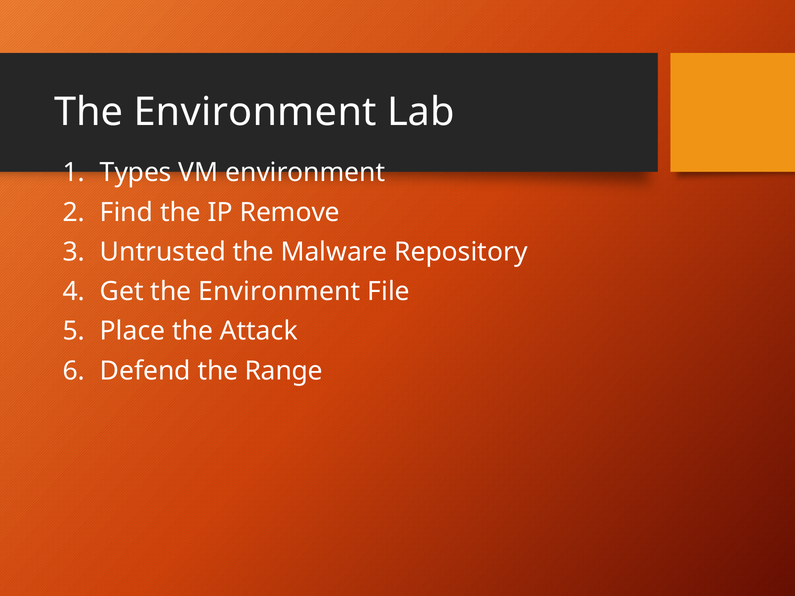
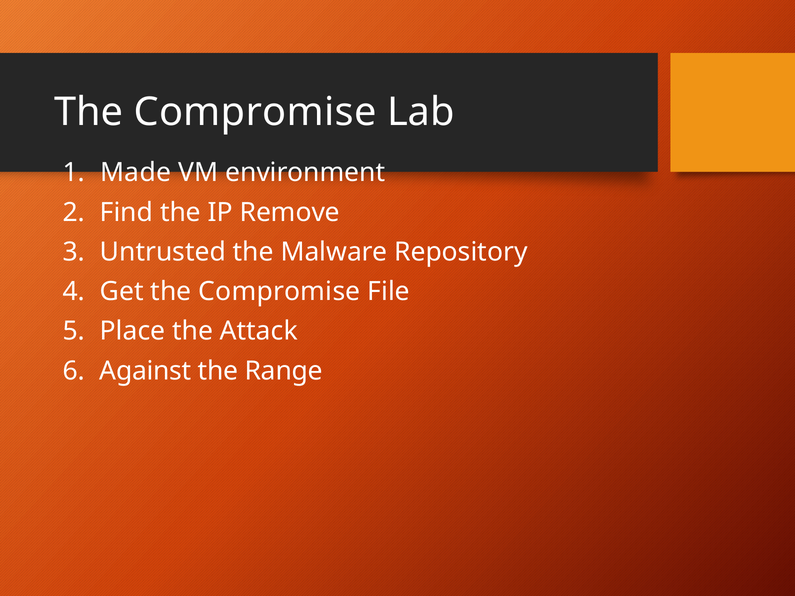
Environment: Environment -> Compromise (255, 112)
Types: Types -> Made (136, 173)
Get the Environment: Environment -> Compromise (279, 292)
Defend: Defend -> Against (145, 371)
